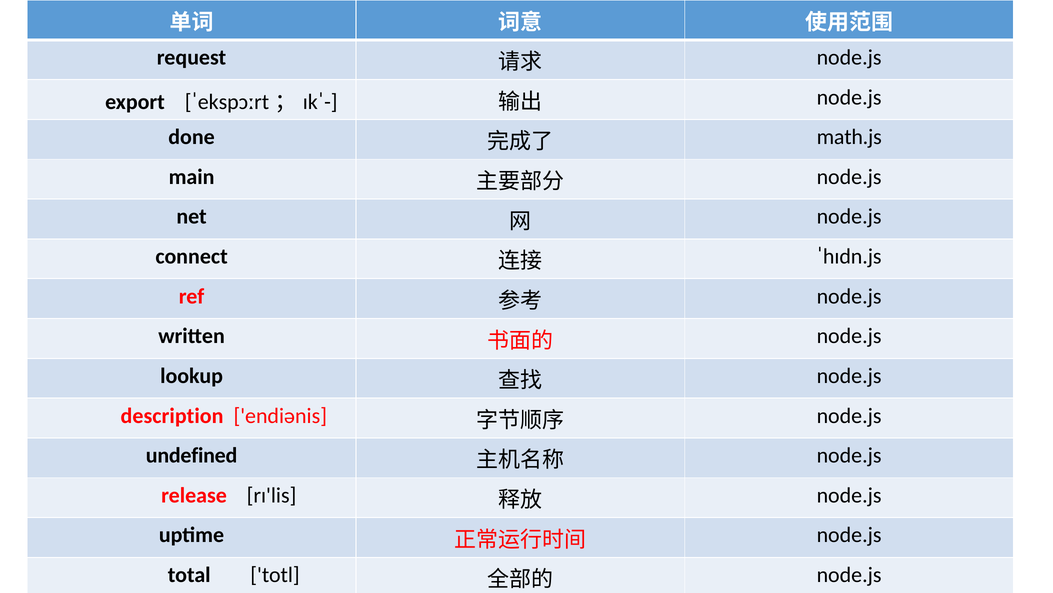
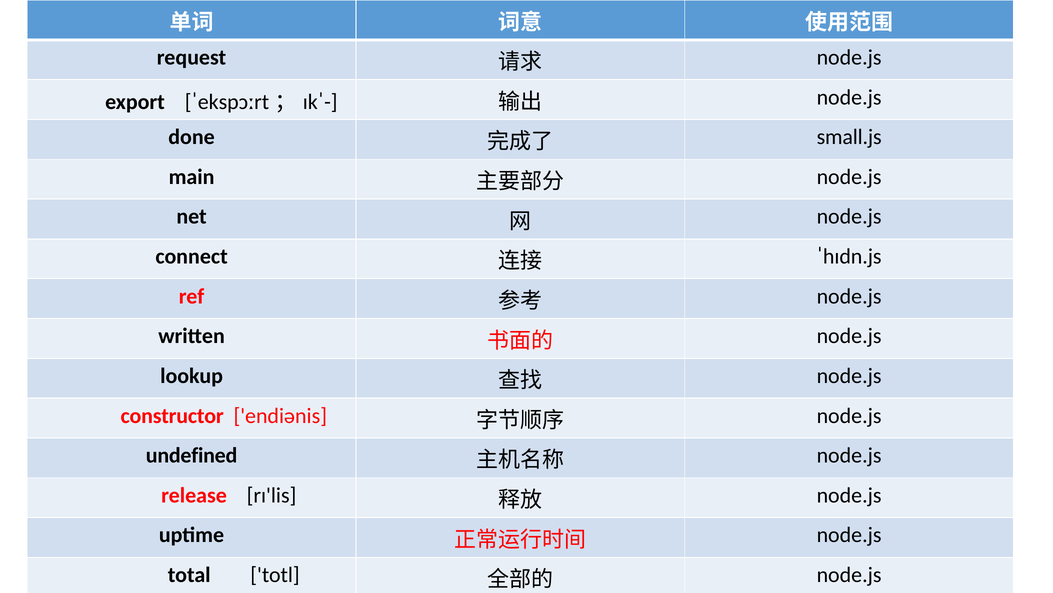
math.js: math.js -> small.js (849, 137)
description: description -> constructor (172, 415)
